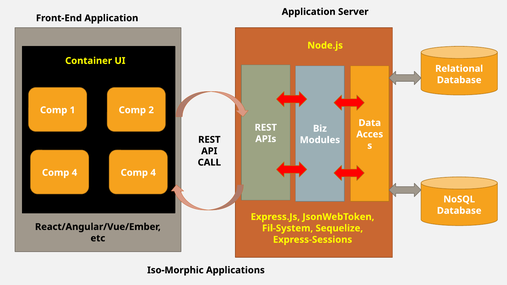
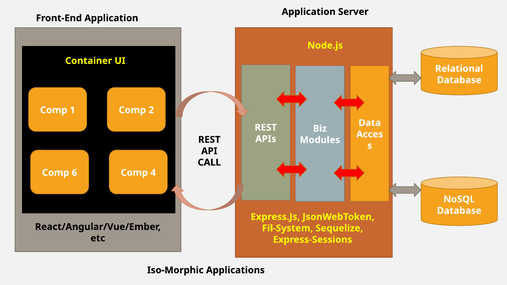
4: 4 -> 6 (74, 173)
